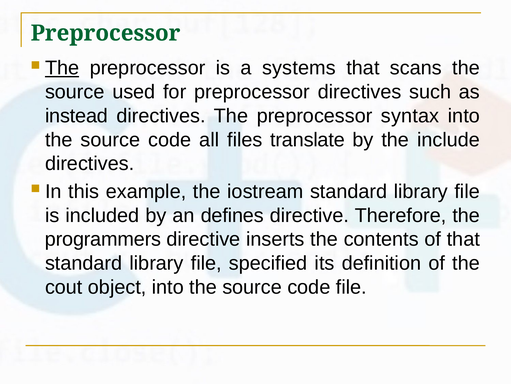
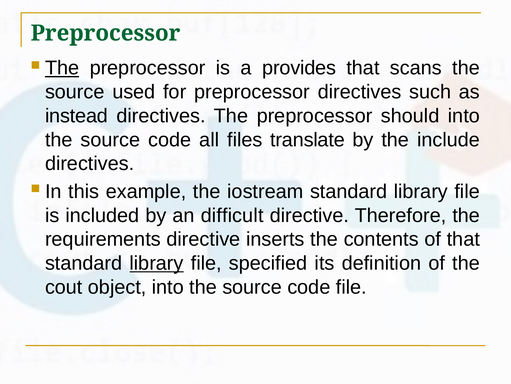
systems: systems -> provides (299, 68)
syntax: syntax -> should (410, 116)
defines: defines -> difficult (232, 215)
programmers: programmers -> requirements (103, 239)
library underline: none -> present (157, 263)
